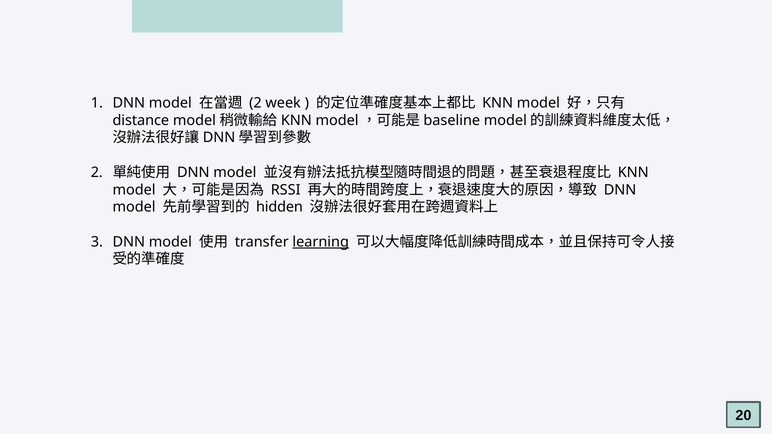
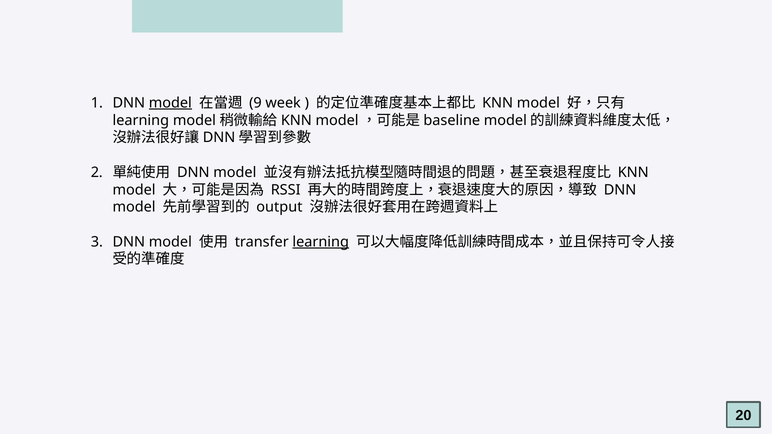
model underline: none -> present (170, 103)
2: 2 -> 9 (255, 103)
distance: distance -> learning (141, 120)
hidden: hidden -> output (279, 207)
